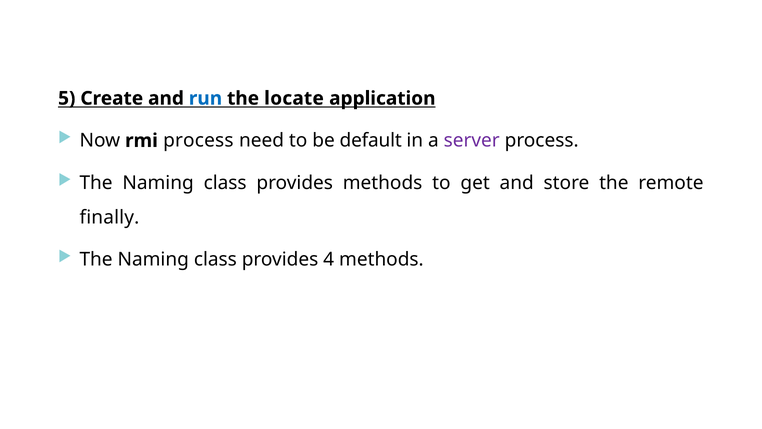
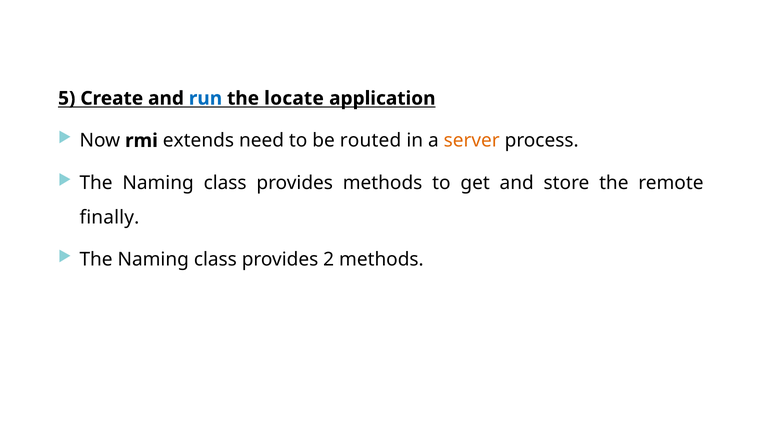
rmi process: process -> extends (198, 141)
default: default -> routed (371, 141)
server colour: purple -> orange (472, 141)
4: 4 -> 2 (329, 259)
